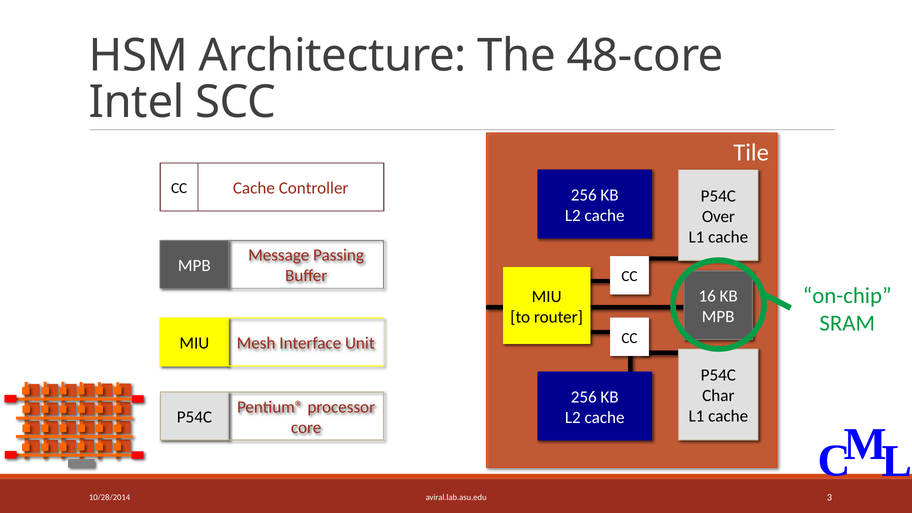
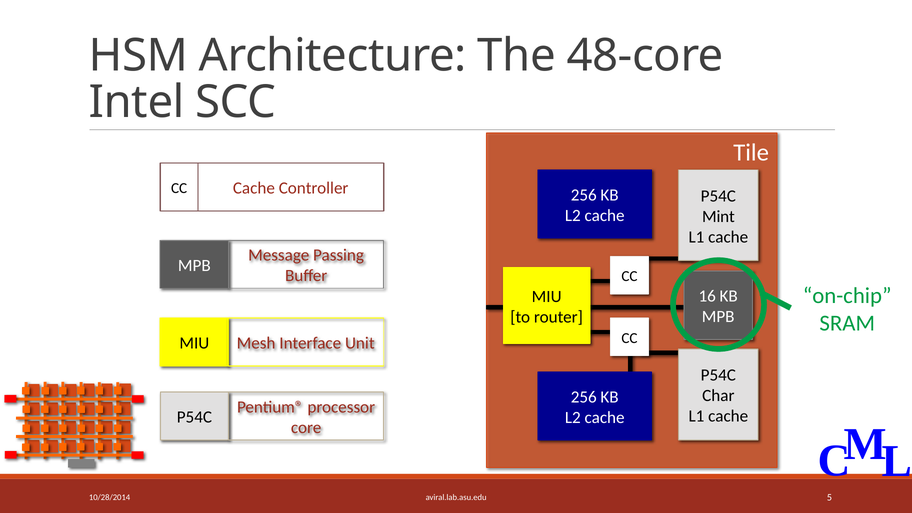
Over: Over -> Mint (718, 216)
3: 3 -> 5 (829, 497)
